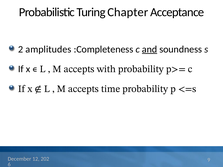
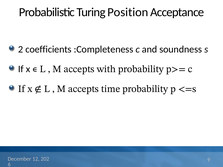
Chapter: Chapter -> Position (128, 12)
amplitudes: amplitudes -> coefficients (48, 49)
and underline: present -> none (150, 49)
